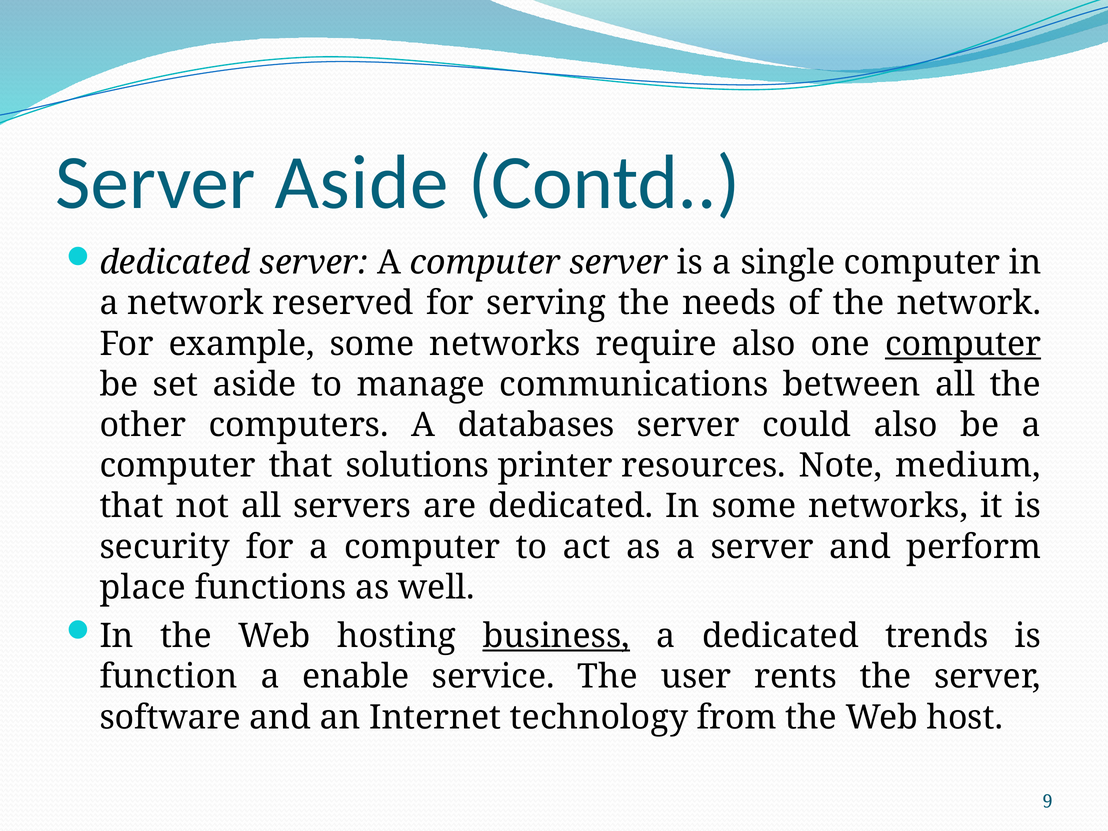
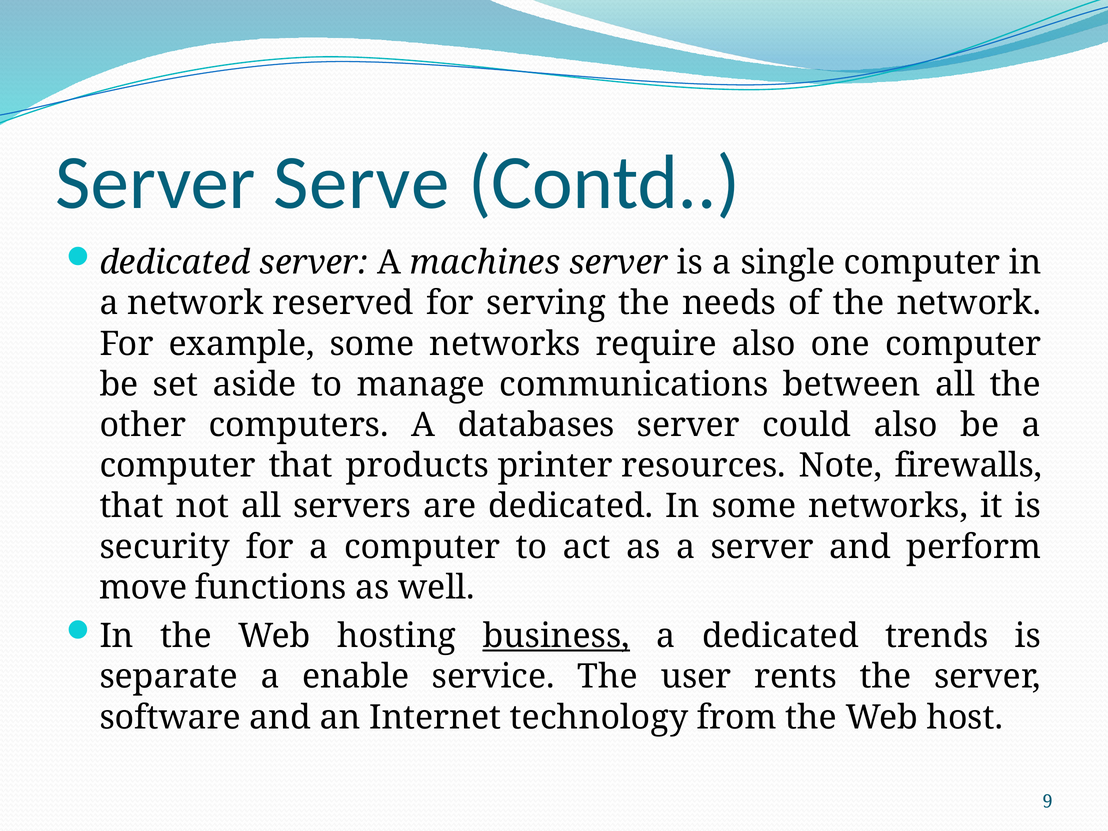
Server Aside: Aside -> Serve (361, 183)
server A computer: computer -> machines (485, 263)
computer underline: present -> none (963, 344)
solutions: solutions -> products (417, 466)
medium: medium -> firewalls (968, 466)
place: place -> move (143, 588)
function: function -> separate (169, 677)
